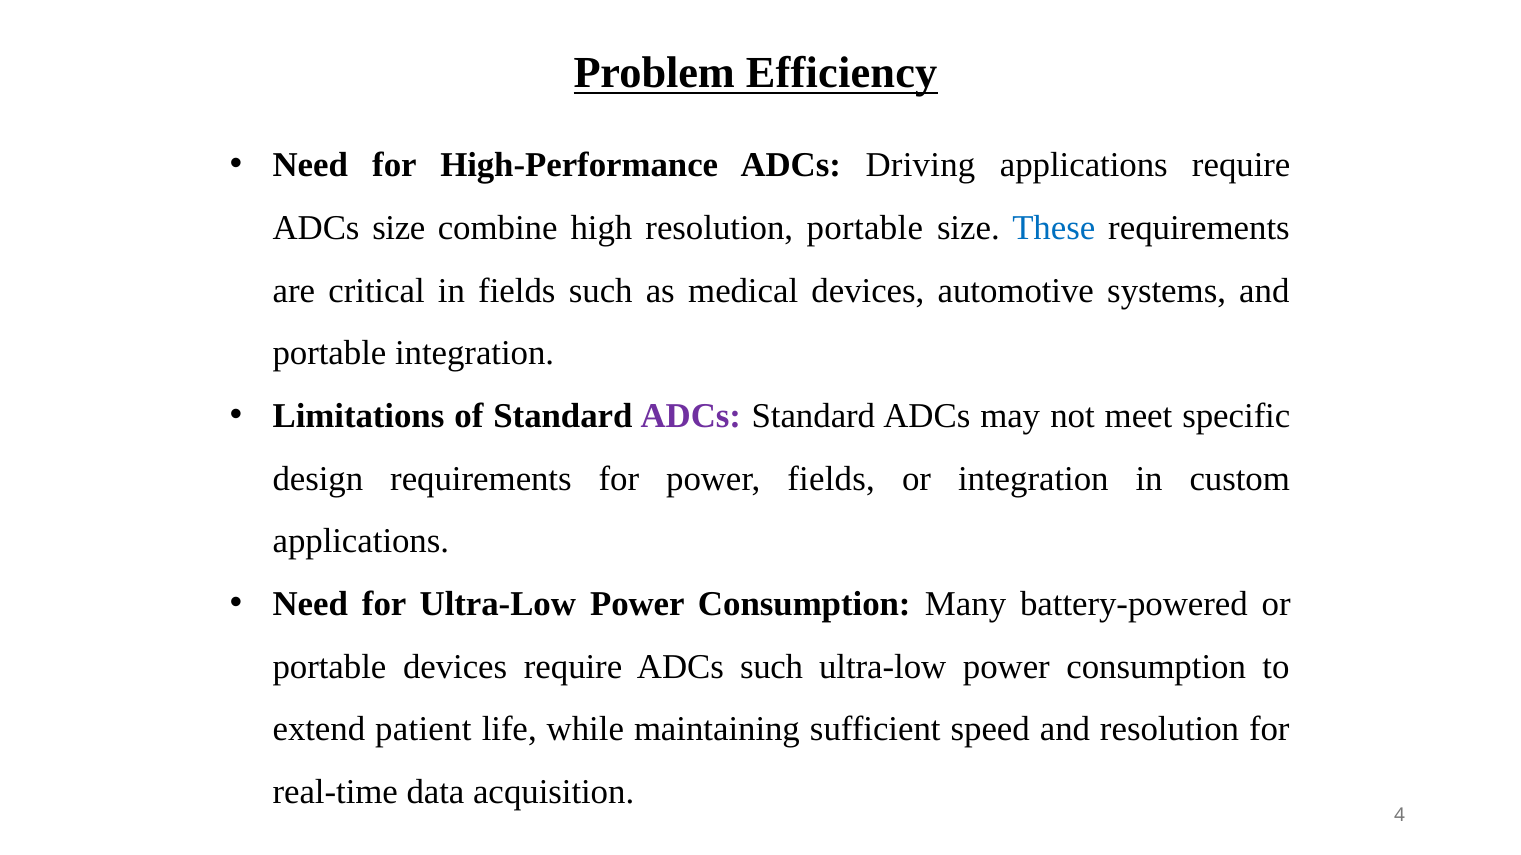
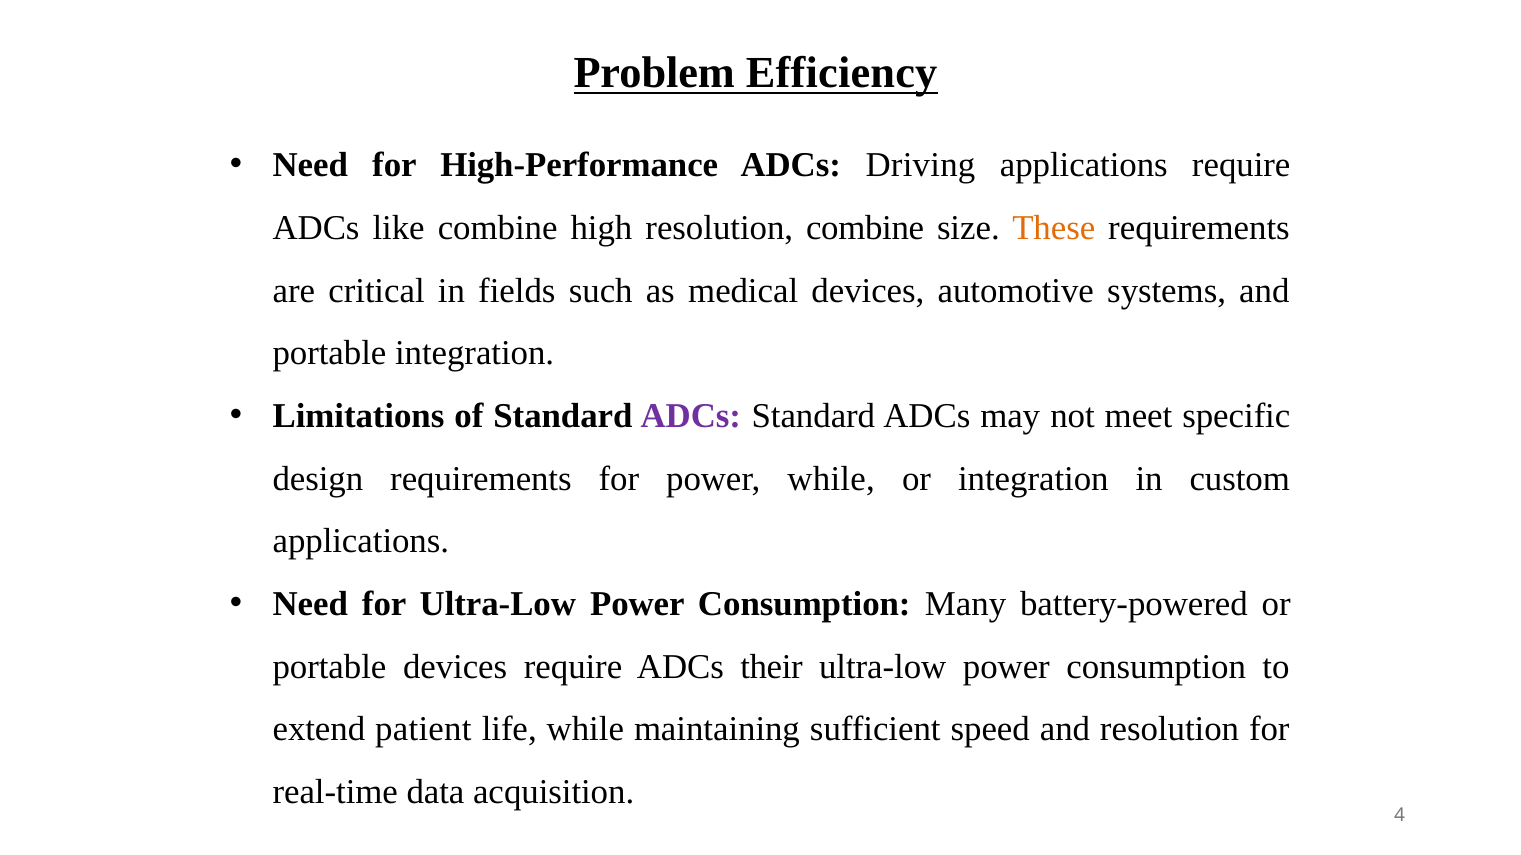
ADCs size: size -> like (399, 228)
resolution portable: portable -> combine (865, 228)
These colour: blue -> orange (1054, 228)
power fields: fields -> while (831, 479)
ADCs such: such -> their (772, 667)
